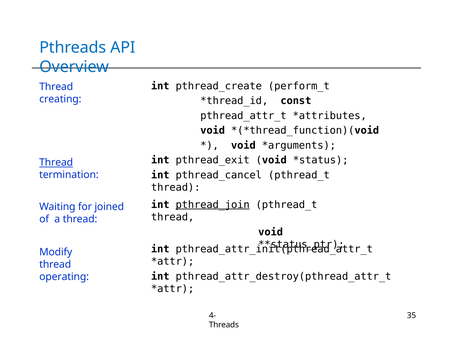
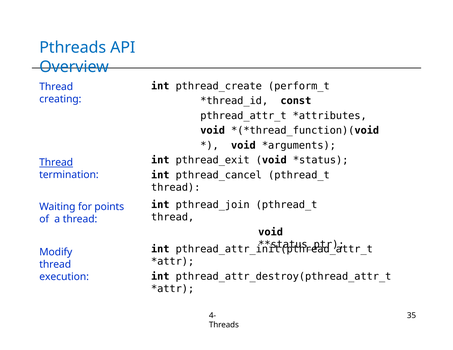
pthread_join underline: present -> none (213, 205)
joined: joined -> points (109, 207)
operating: operating -> execution (64, 277)
